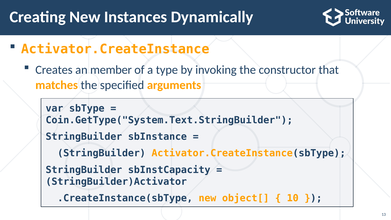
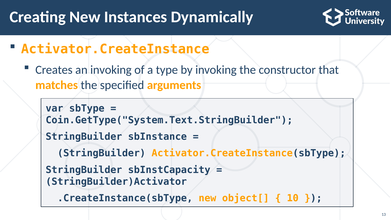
an member: member -> invoking (111, 70)
